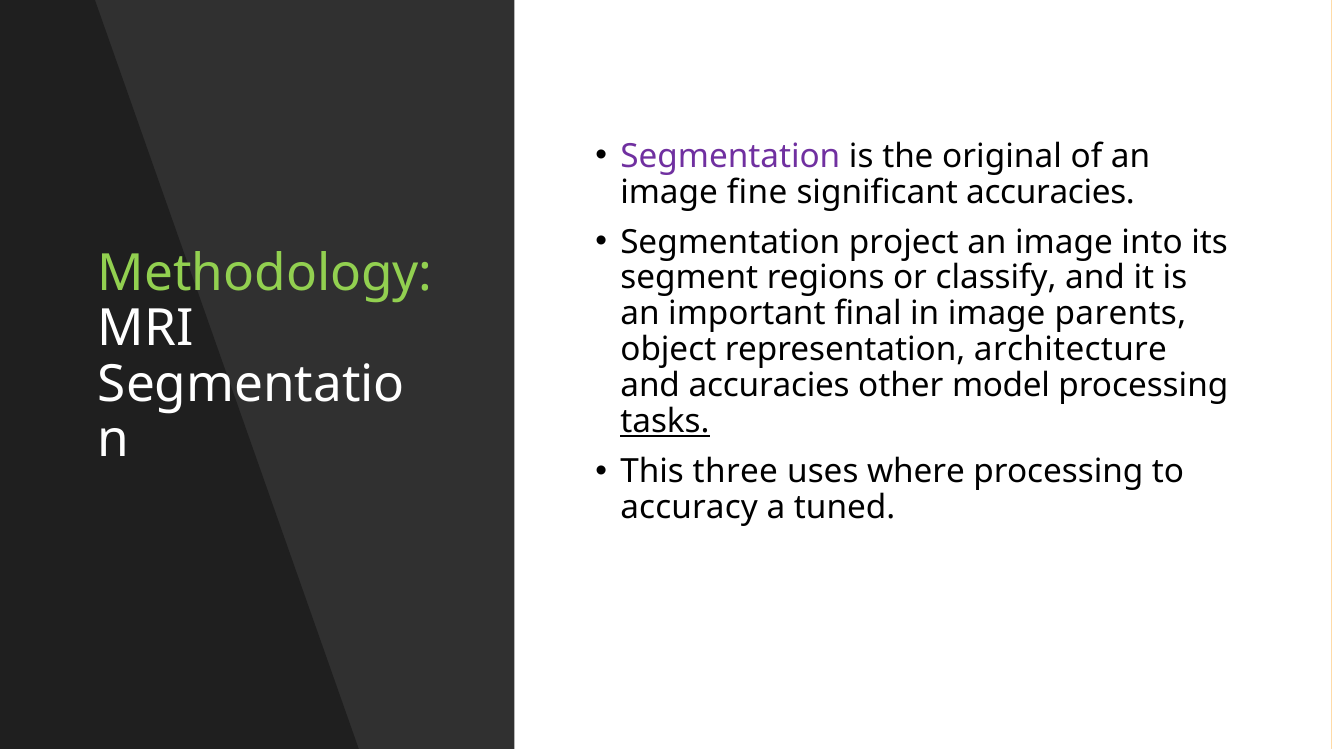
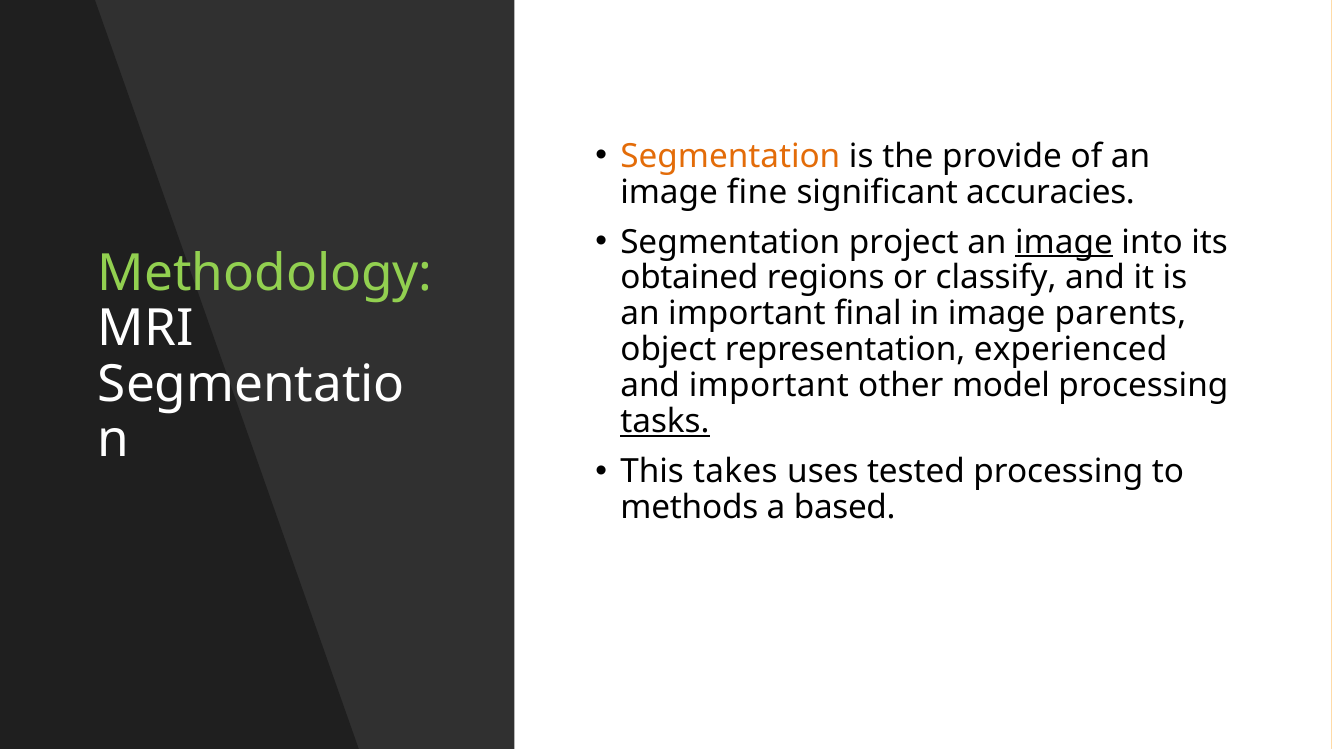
Segmentation colour: purple -> orange (730, 156)
original: original -> provide (1002, 156)
image underline: none -> present (1064, 242)
segment: segment -> obtained (689, 278)
architecture: architecture -> experienced (1071, 350)
and accuracies: accuracies -> important (769, 386)
three: three -> takes (735, 472)
where: where -> tested (916, 472)
accuracy: accuracy -> methods (689, 508)
tuned: tuned -> based (845, 508)
